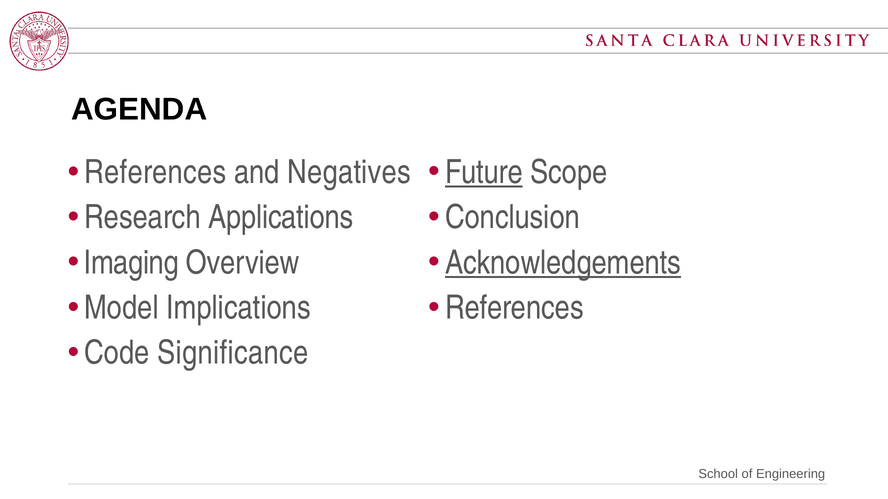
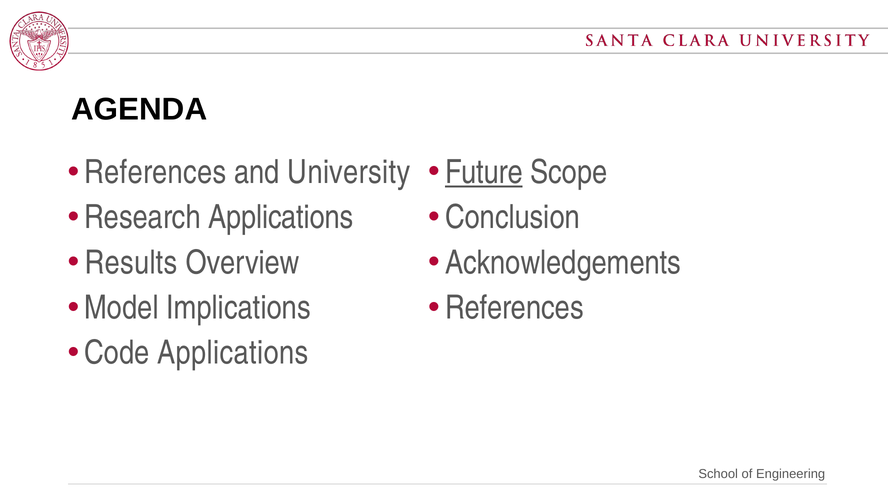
Negatives: Negatives -> University (349, 172)
Acknowledgements underline: present -> none (563, 263)
Imaging: Imaging -> Results (131, 263)
Code Significance: Significance -> Applications (233, 353)
